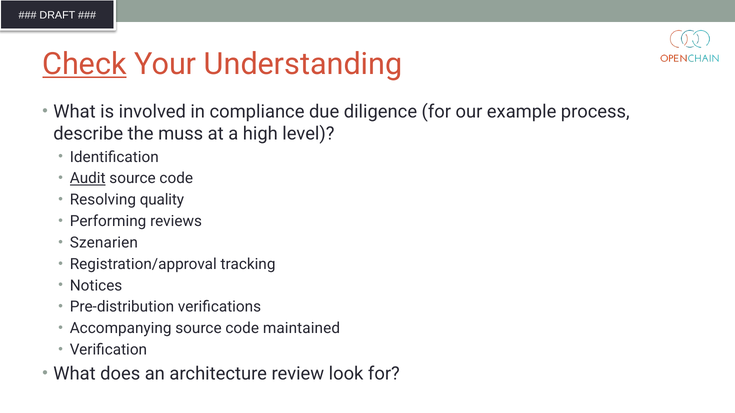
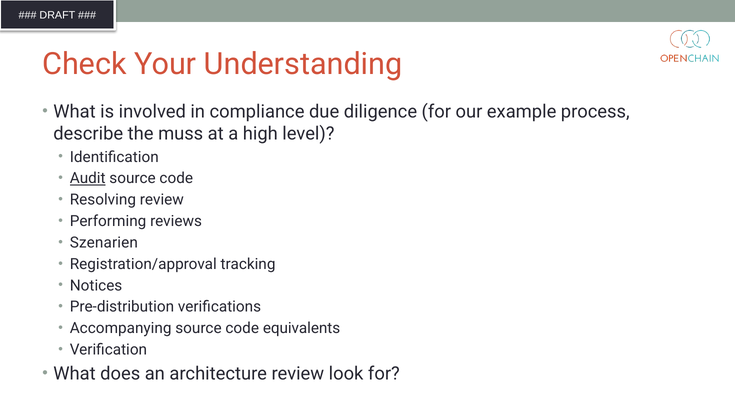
Check underline: present -> none (84, 64)
Resolving quality: quality -> review (162, 200)
maintained: maintained -> equivalents (302, 329)
